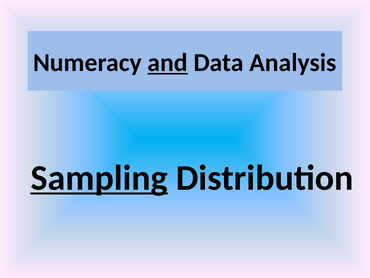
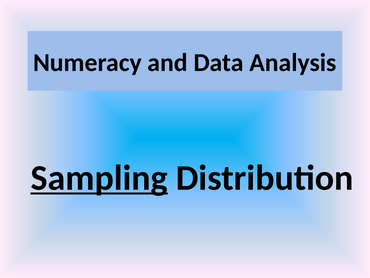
and underline: present -> none (168, 62)
